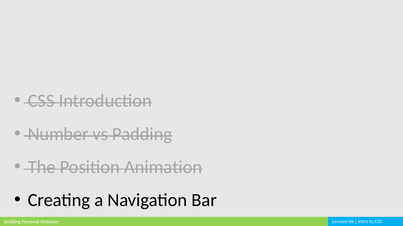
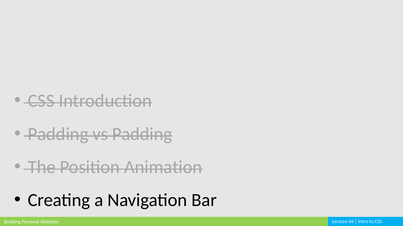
Number: Number -> Padding (58, 134)
